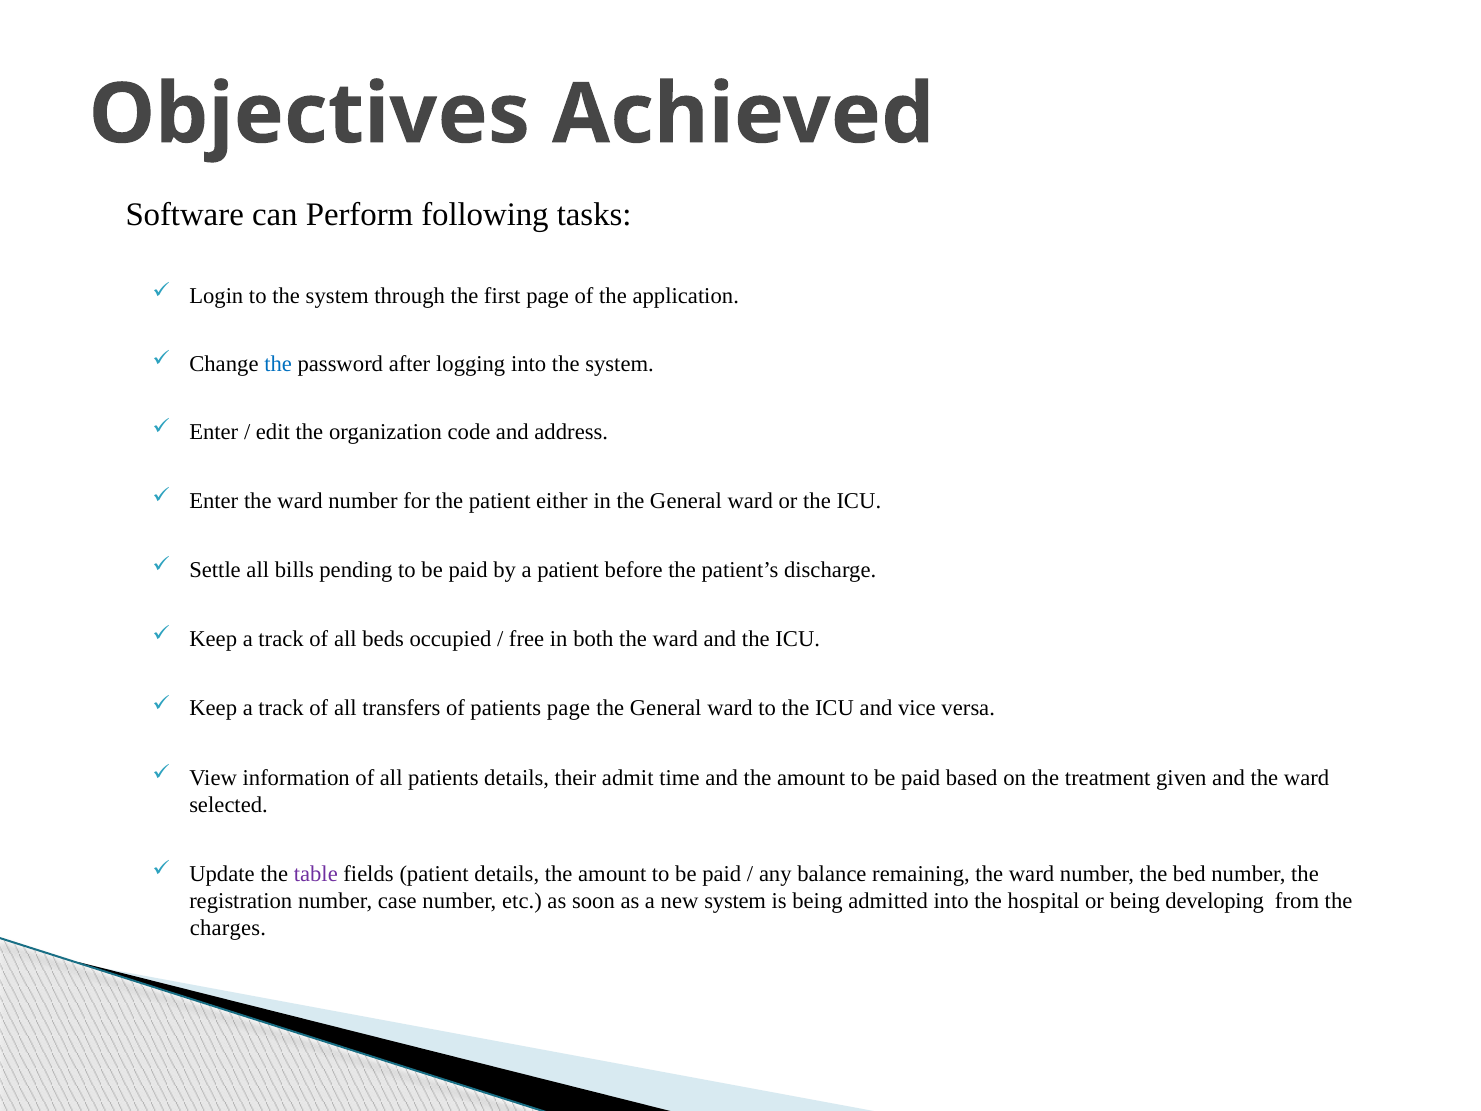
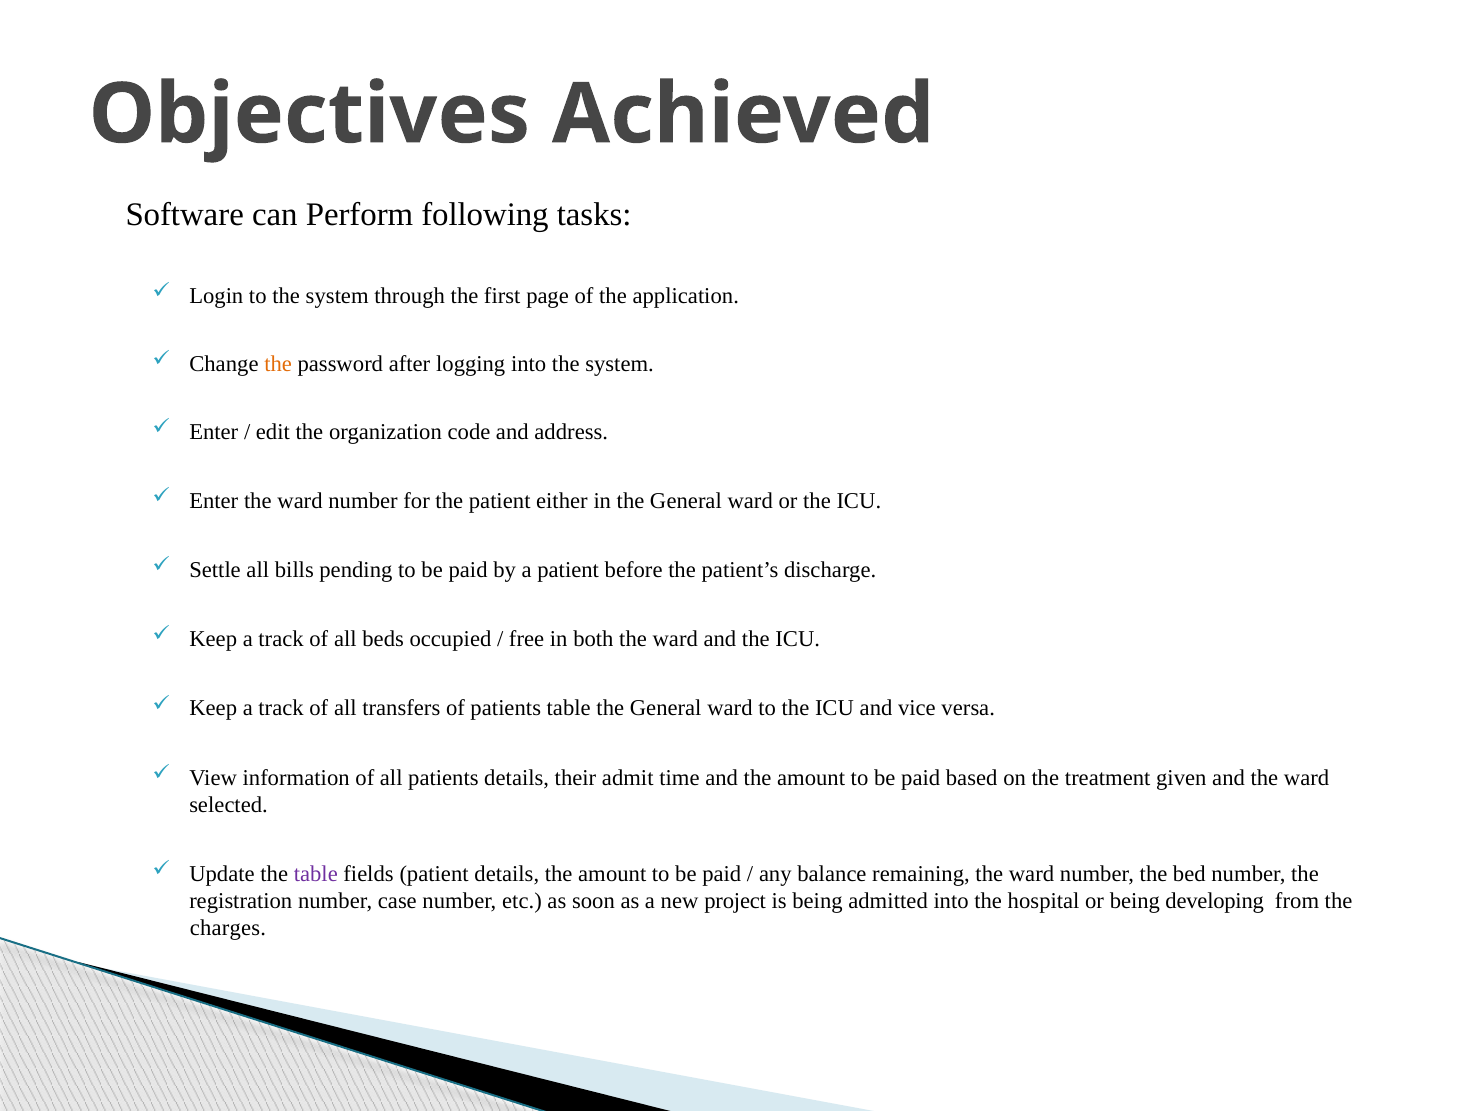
the colour: blue -> orange (278, 364)
patients page: page -> table (569, 708)
new system: system -> project (735, 901)
